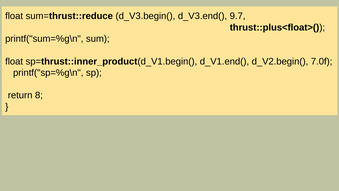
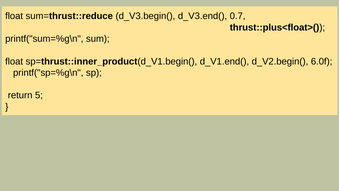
9.7: 9.7 -> 0.7 (238, 16)
7.0f: 7.0f -> 6.0f (322, 61)
8: 8 -> 5 (39, 95)
